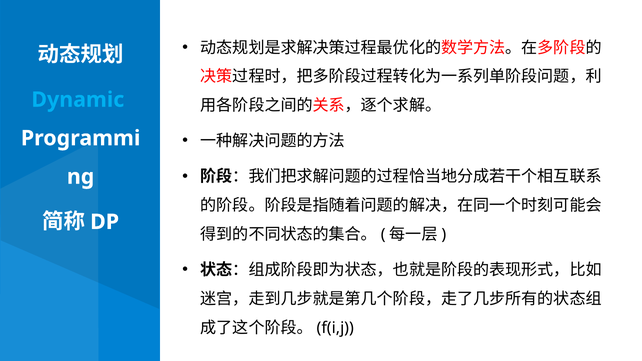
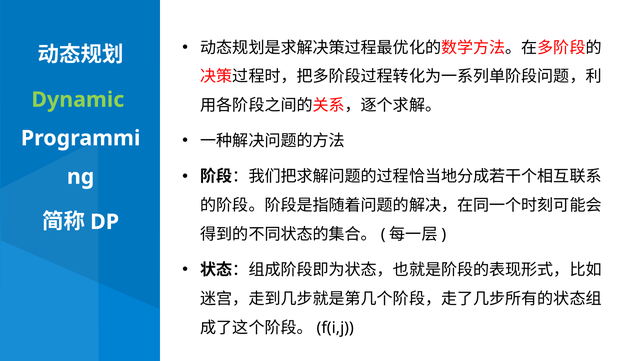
Dynamic colour: light blue -> light green (78, 100)
